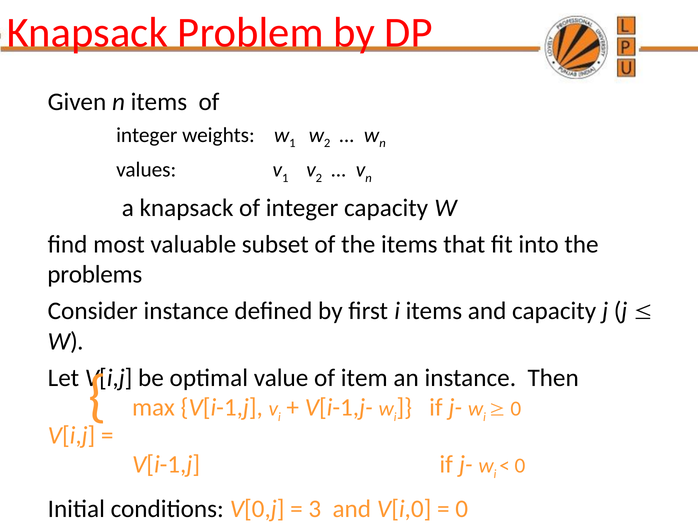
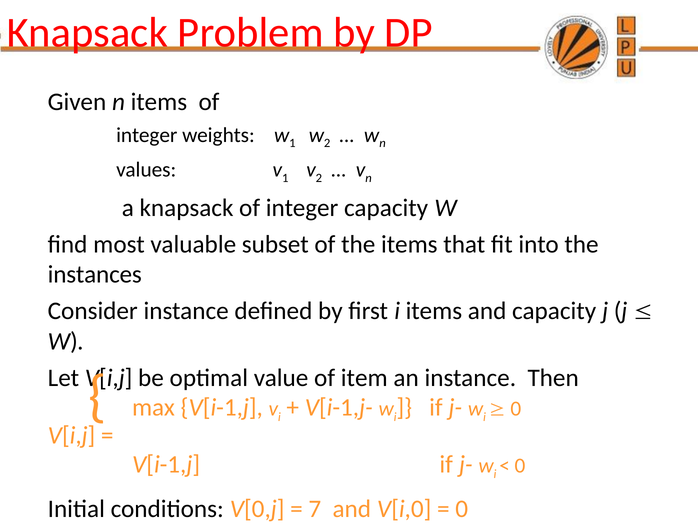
problems: problems -> instances (95, 274)
3: 3 -> 7 (315, 509)
